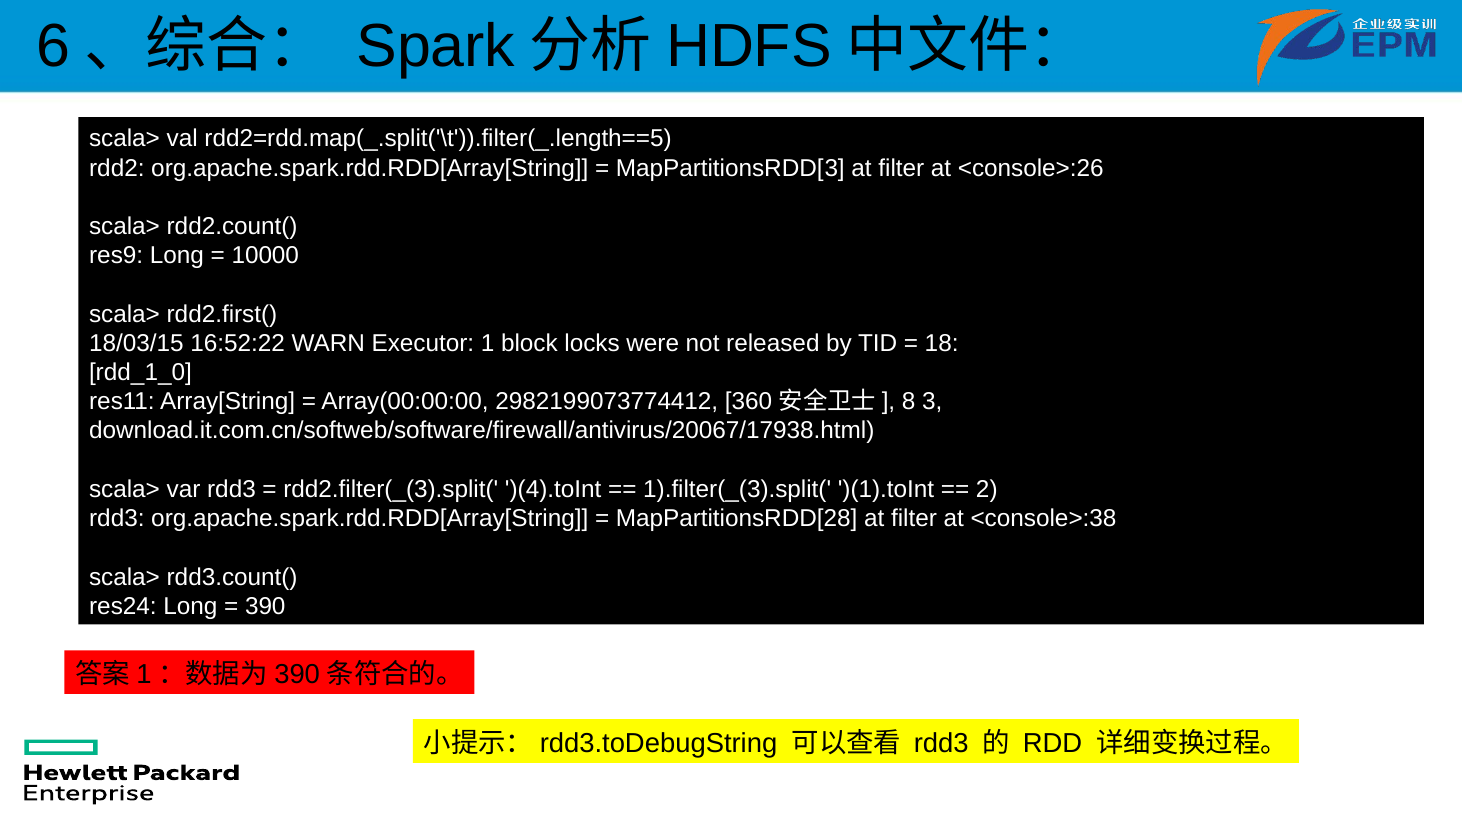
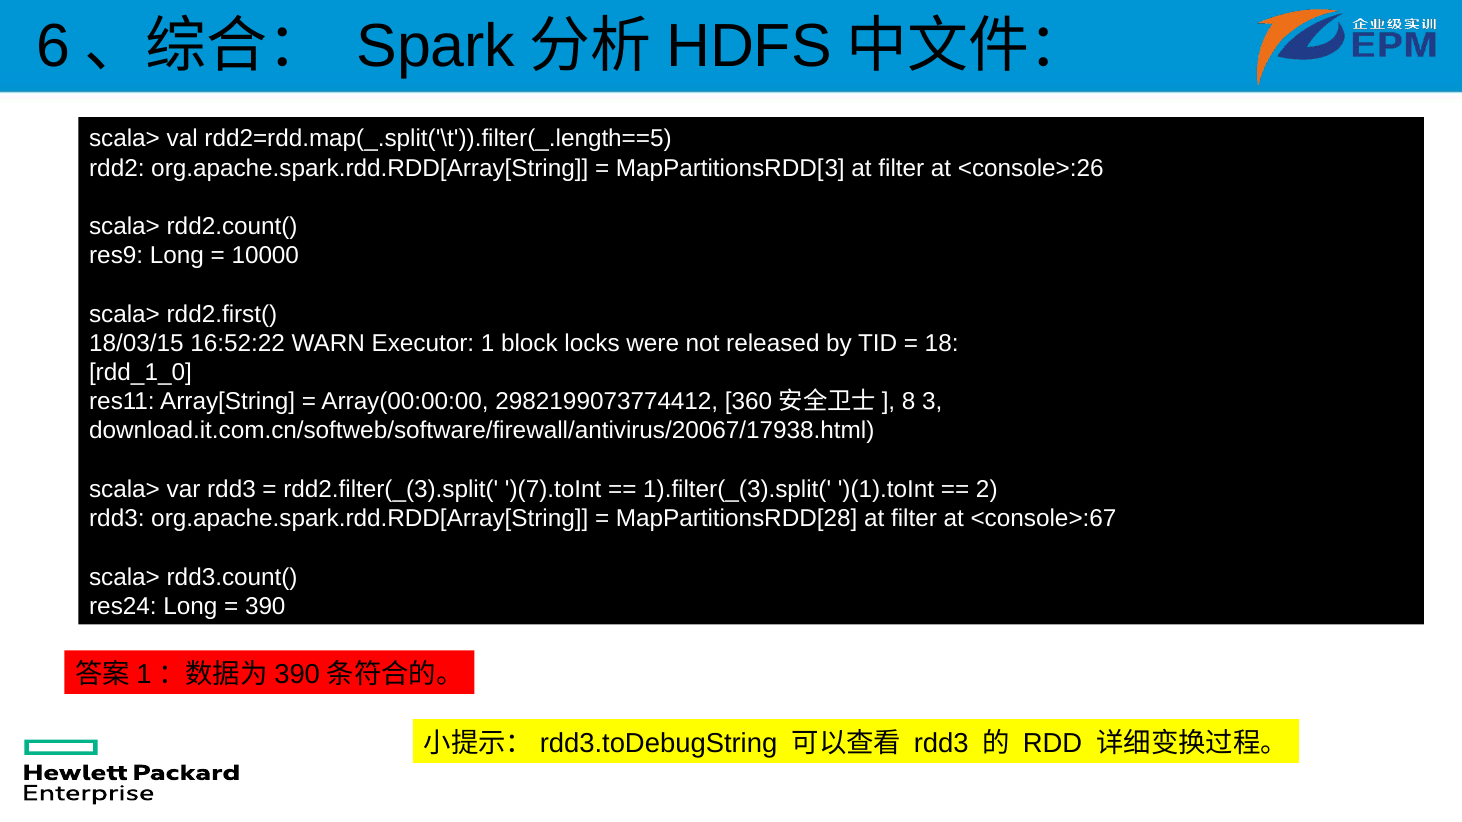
)(4).toInt: )(4).toInt -> )(7).toInt (553, 490)
<console>:38: <console>:38 -> <console>:67 (1044, 519)
